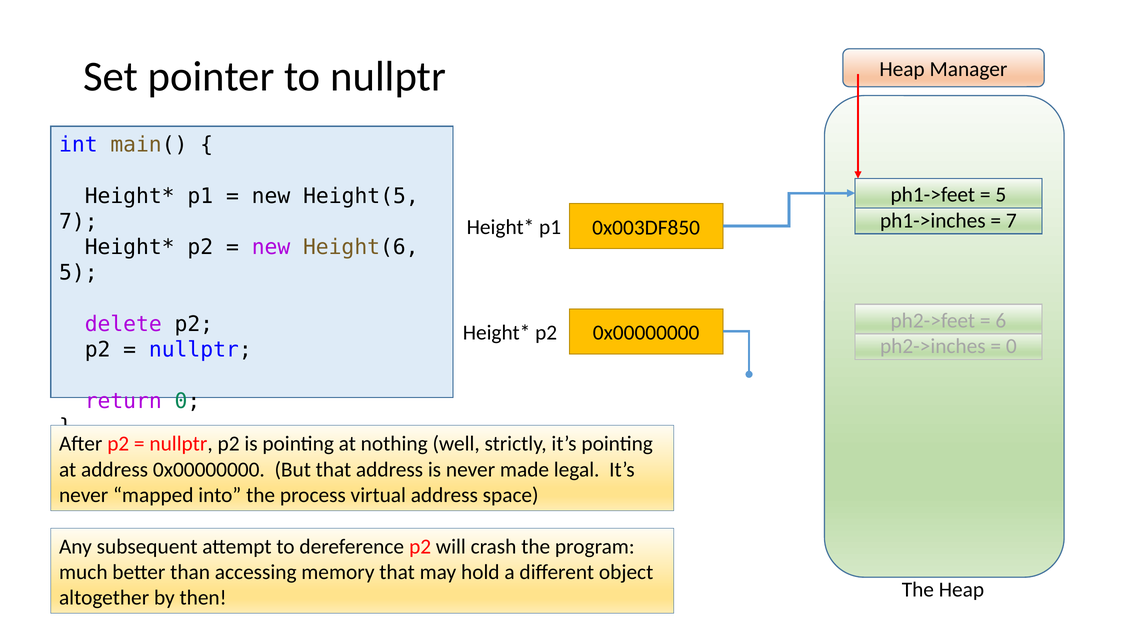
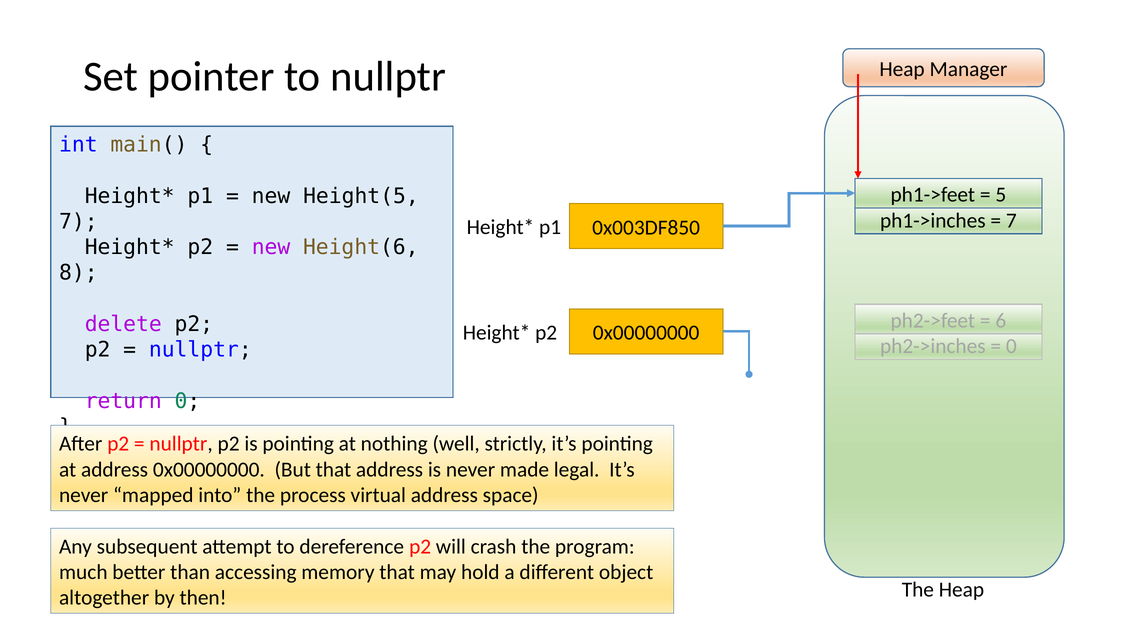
5: 5 -> 8 (78, 273)
